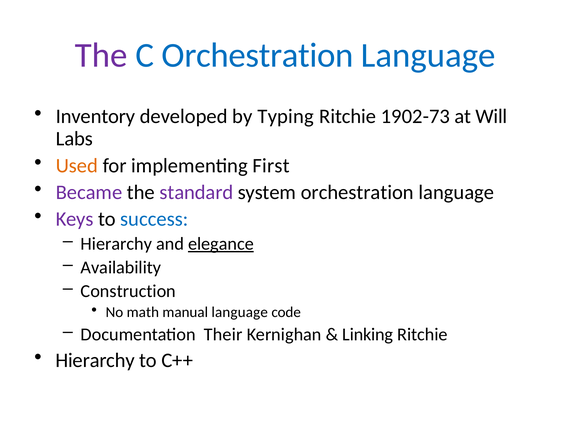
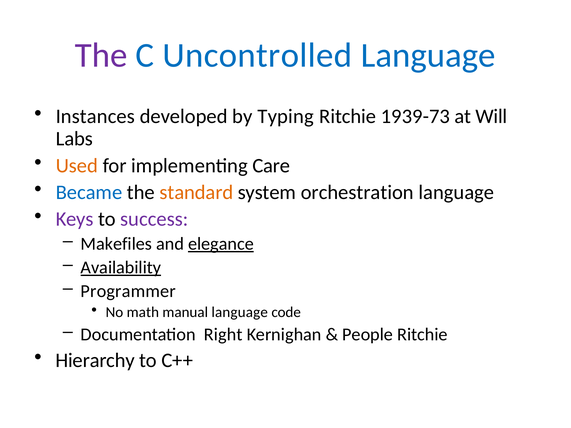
C Orchestration: Orchestration -> Uncontrolled (257, 55)
Inventory: Inventory -> Instances (95, 117)
1902-73: 1902-73 -> 1939-73 (415, 117)
First: First -> Care (271, 166)
Became colour: purple -> blue (89, 192)
standard colour: purple -> orange (196, 192)
success colour: blue -> purple (154, 219)
Hierarchy: Hierarchy -> Makefiles (116, 244)
Availability underline: none -> present (121, 268)
Construction: Construction -> Programmer (128, 291)
Their: Their -> Right (223, 335)
Linking: Linking -> People (368, 335)
